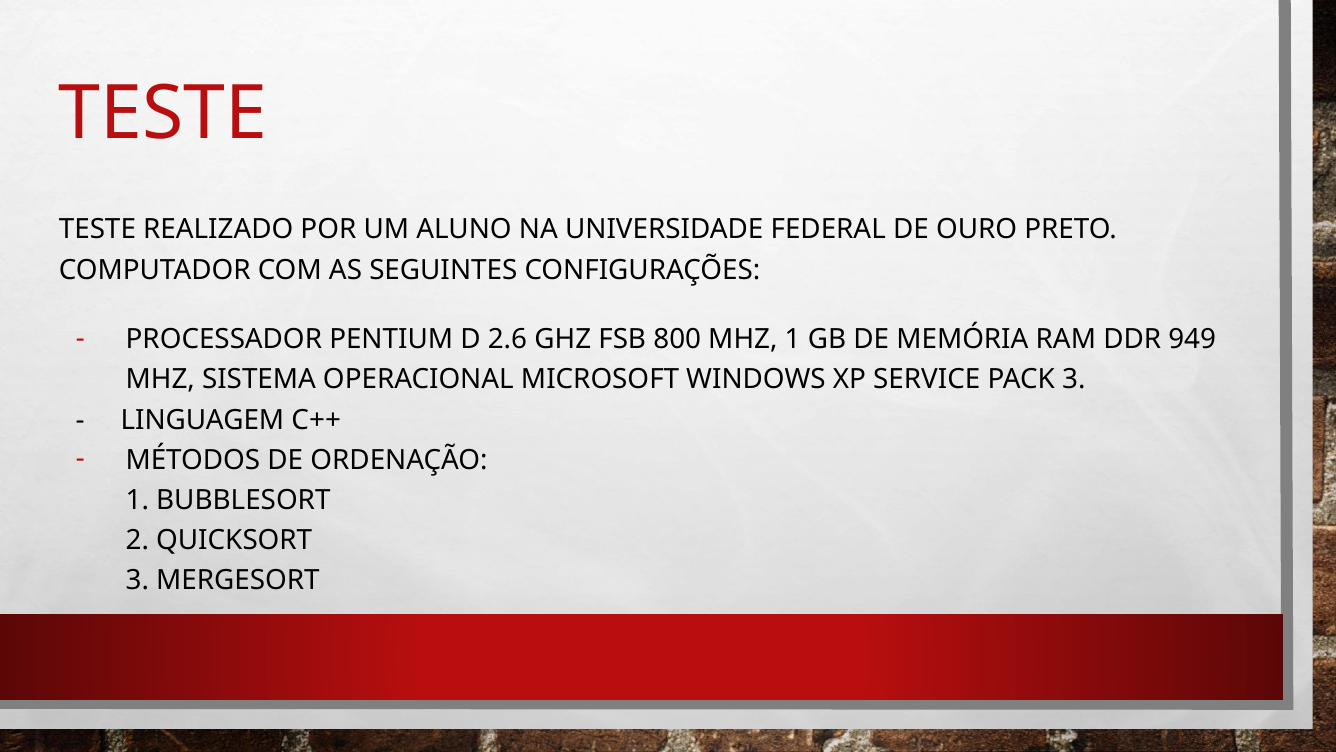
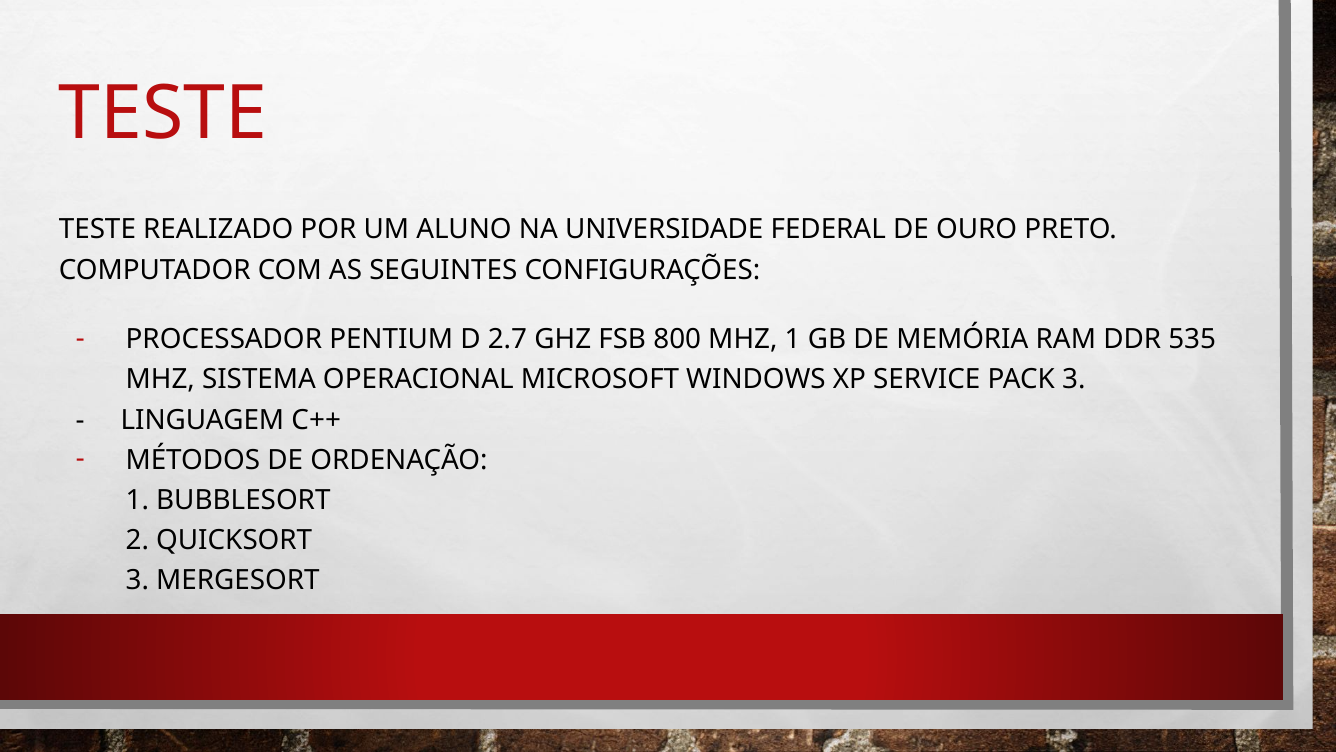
2.6: 2.6 -> 2.7 (507, 339)
949: 949 -> 535 (1192, 339)
